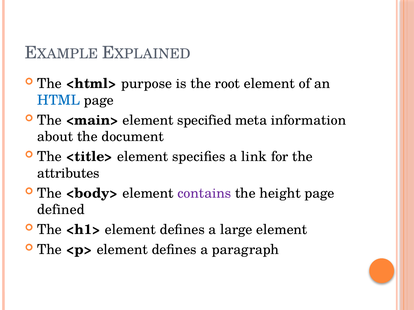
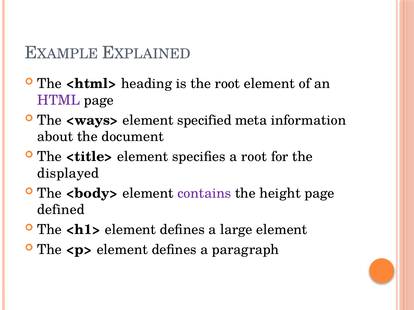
purpose: purpose -> heading (147, 84)
HTML colour: blue -> purple (59, 100)
<main>: <main> -> <ways> (92, 120)
a link: link -> root (254, 157)
attributes: attributes -> displayed (68, 173)
